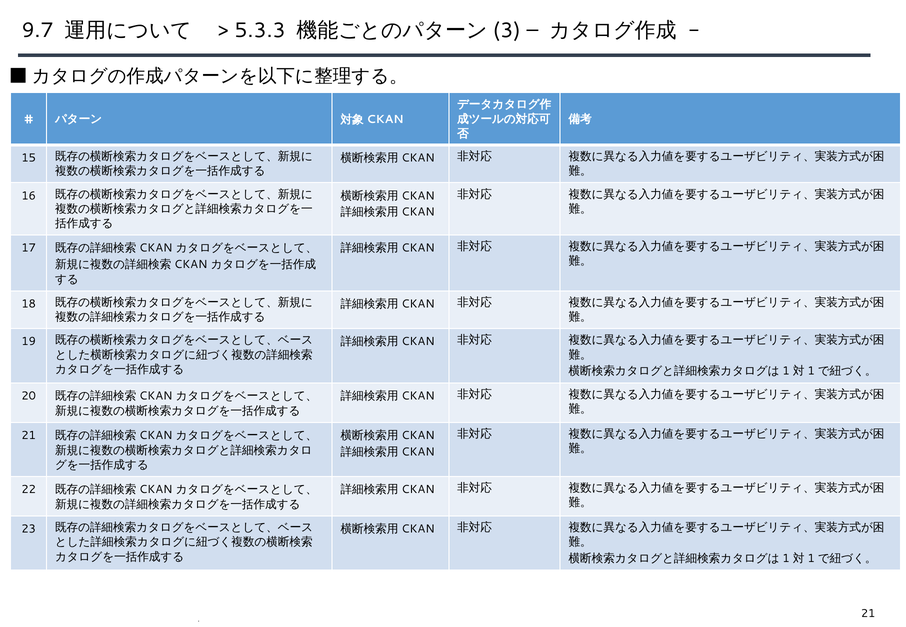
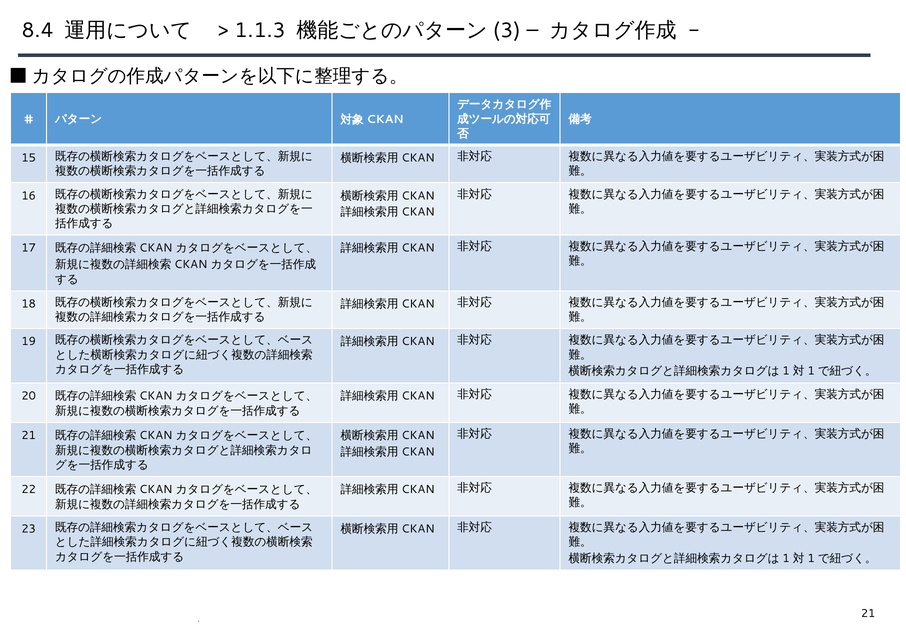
9.7: 9.7 -> 8.4 (38, 30)
5.3.3: 5.3.3 -> 1.1.3 (260, 30)
